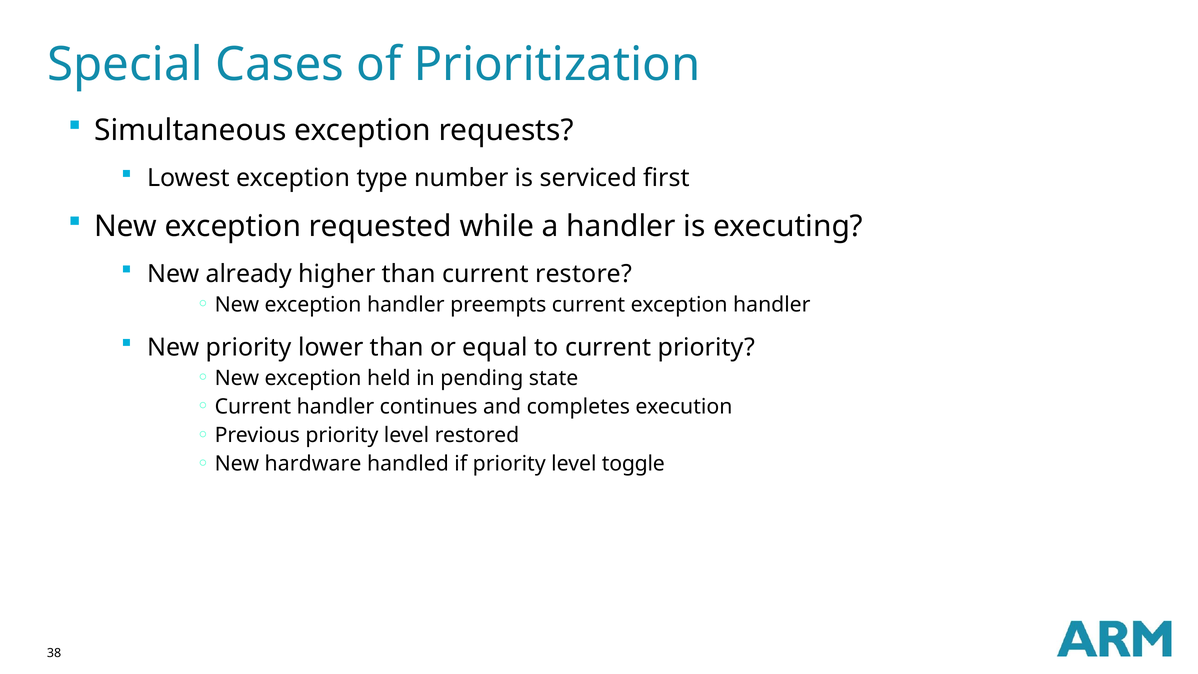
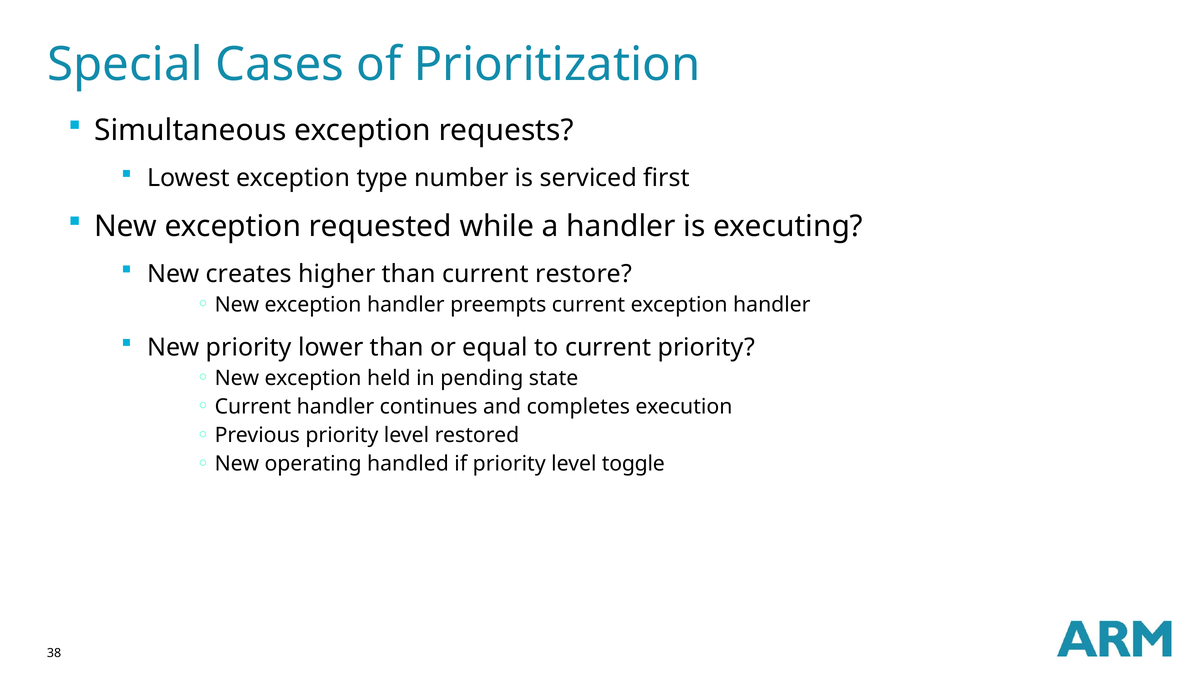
already: already -> creates (249, 274)
hardware: hardware -> operating (313, 464)
